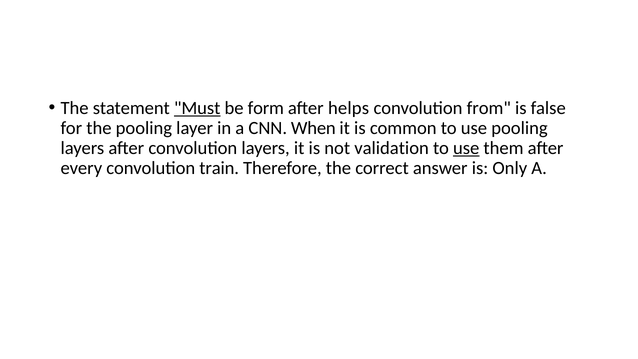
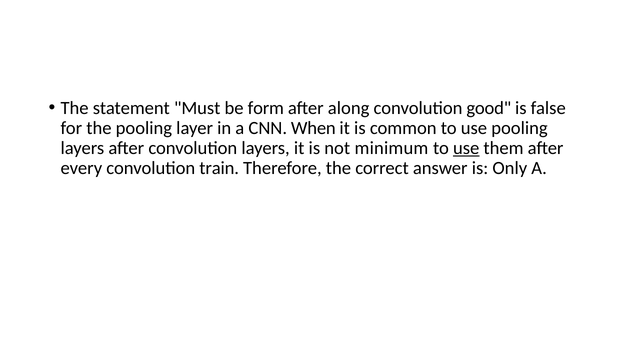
Must underline: present -> none (197, 108)
helps: helps -> along (349, 108)
from: from -> good (489, 108)
validation: validation -> minimum (391, 148)
